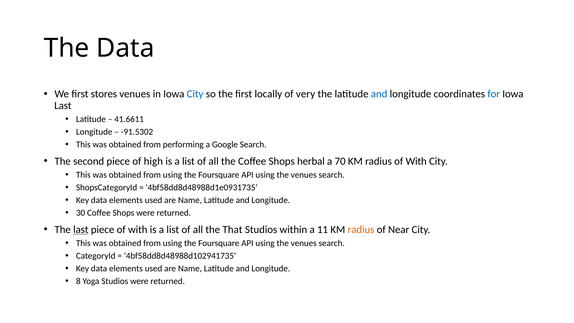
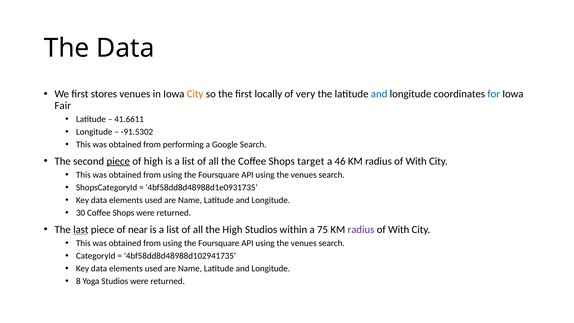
City colour: blue -> orange (195, 94)
Last: Last -> Fair (63, 105)
piece underline: none -> present (118, 161)
herbal: herbal -> target (311, 161)
70: 70 -> 46 (340, 161)
piece of with: with -> near (138, 229)
the That: That -> High (233, 229)
11: 11 -> 75 (323, 229)
radius colour: orange -> purple (361, 229)
Near: Near -> With (399, 229)
